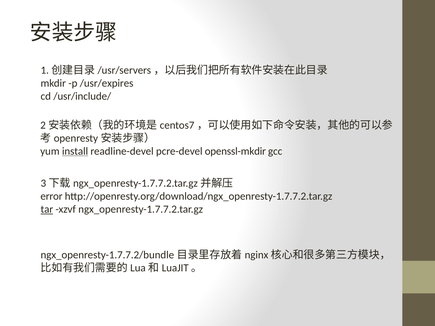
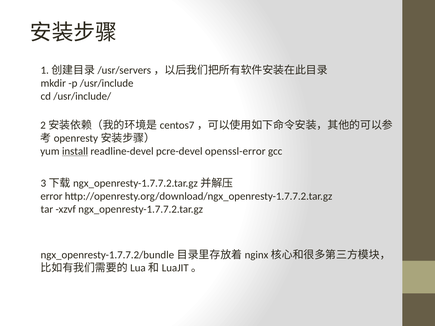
/usr/expires: /usr/expires -> /usr/include (107, 83)
openssl-mkdir: openssl-mkdir -> openssl-error (235, 151)
tar underline: present -> none (47, 210)
